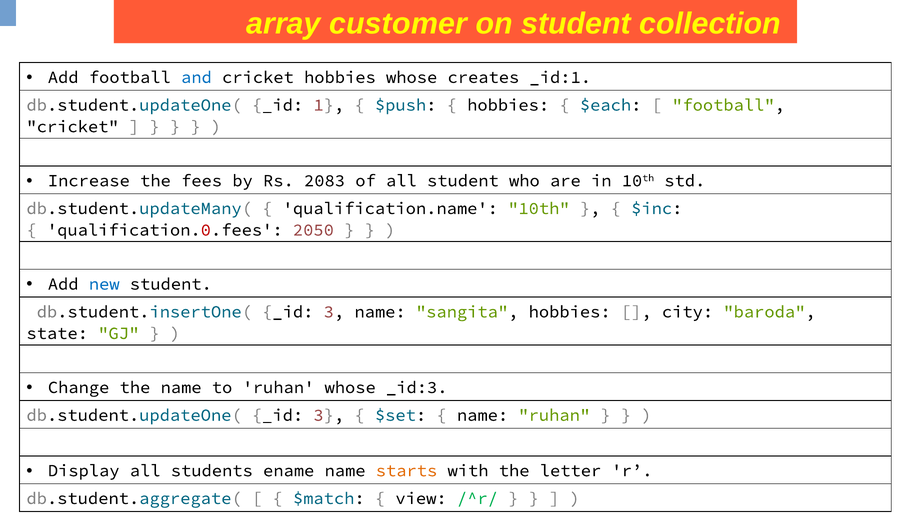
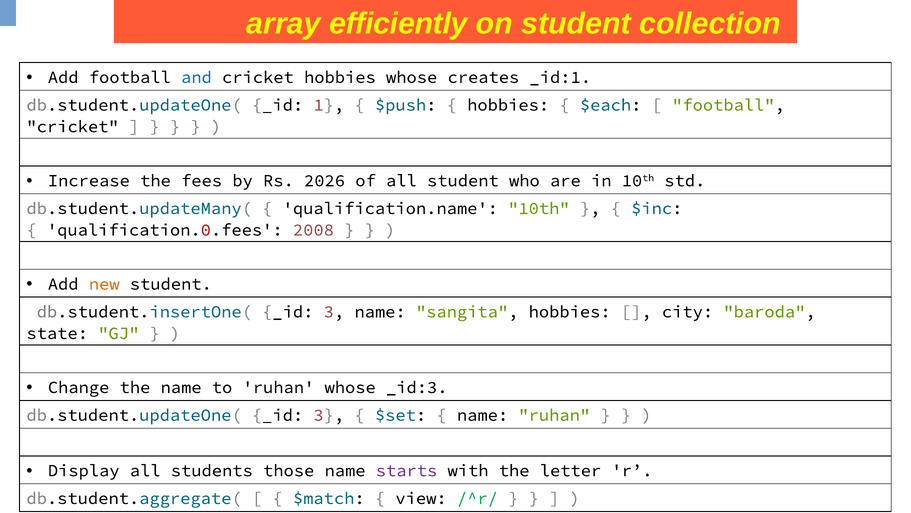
customer: customer -> efficiently (398, 24)
2083: 2083 -> 2026 (325, 180)
2050: 2050 -> 2008 (313, 230)
new colour: blue -> orange (104, 284)
ename: ename -> those (289, 470)
starts colour: orange -> purple (407, 470)
